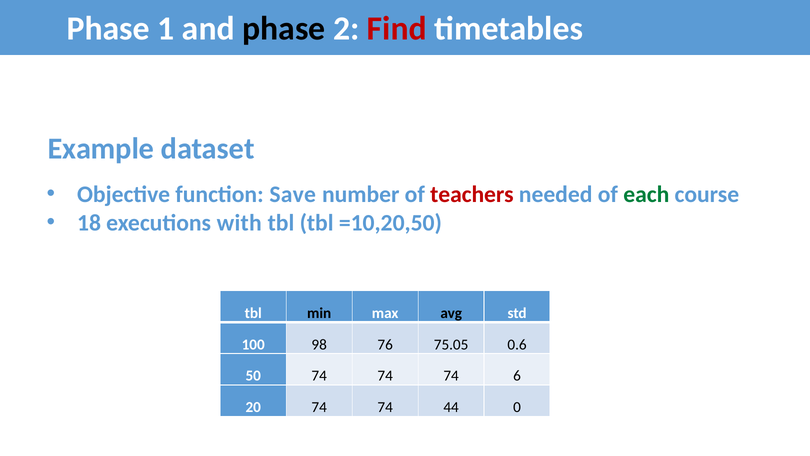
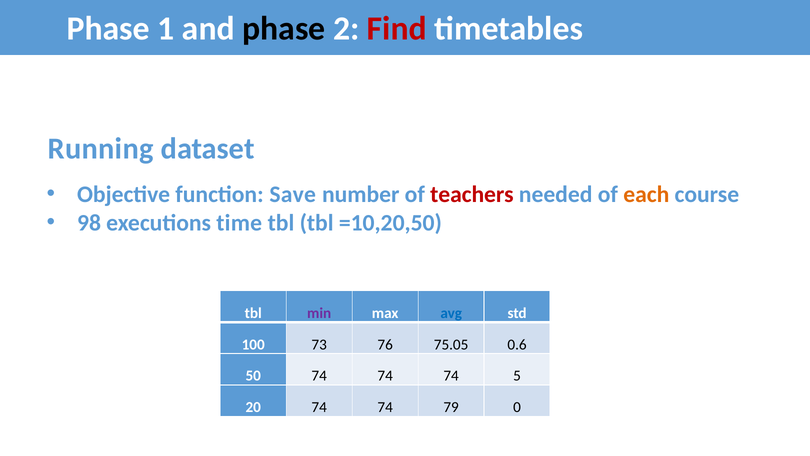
Example: Example -> Running (101, 149)
each colour: green -> orange (646, 194)
18: 18 -> 98 (89, 223)
with: with -> time (239, 223)
min colour: black -> purple (319, 313)
avg colour: black -> blue (451, 313)
98: 98 -> 73 (319, 344)
6: 6 -> 5 (517, 376)
44: 44 -> 79 (451, 407)
